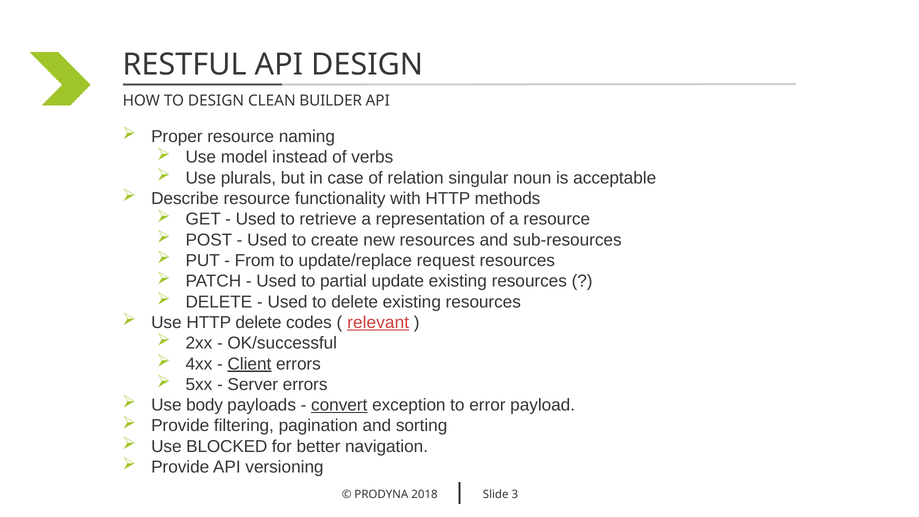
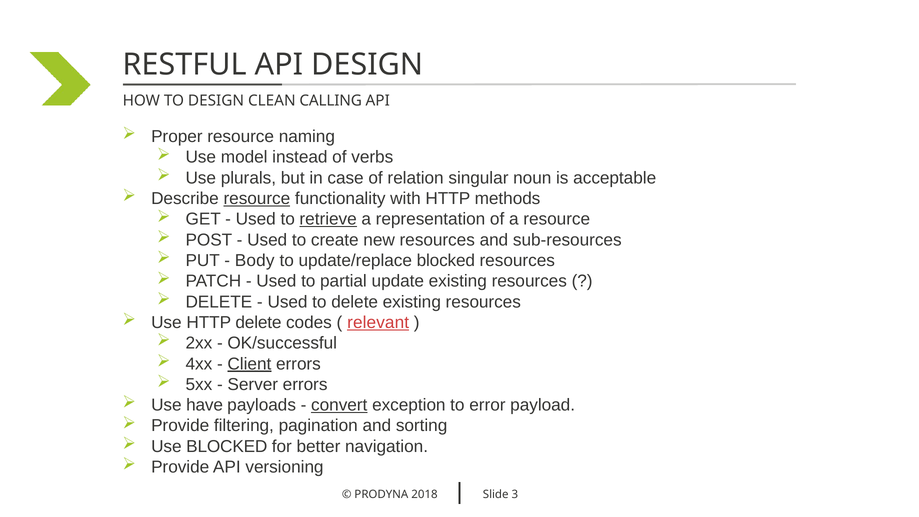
BUILDER: BUILDER -> CALLING (331, 101)
resource underline: none -> present (257, 199)
retrieve underline: none -> present (328, 219)
From: From -> Body (255, 261)
update/replace request: request -> blocked (446, 261)
body: body -> have (205, 405)
